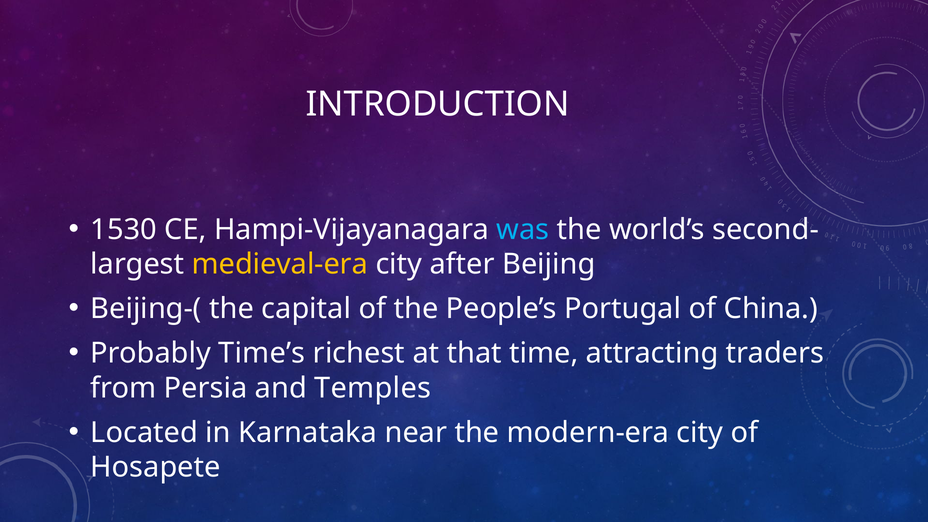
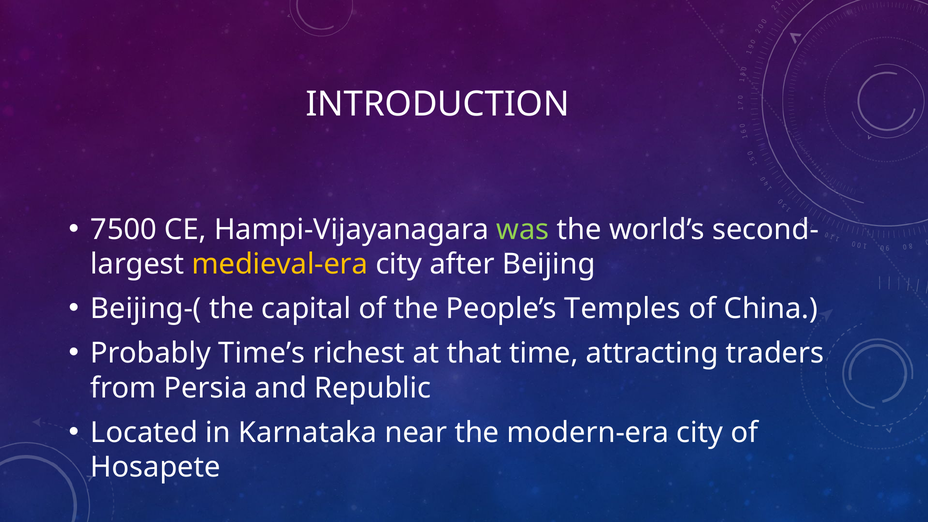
1530: 1530 -> 7500 (124, 230)
was colour: light blue -> light green (523, 230)
Portugal: Portugal -> Temples (623, 309)
Temples: Temples -> Republic (373, 388)
